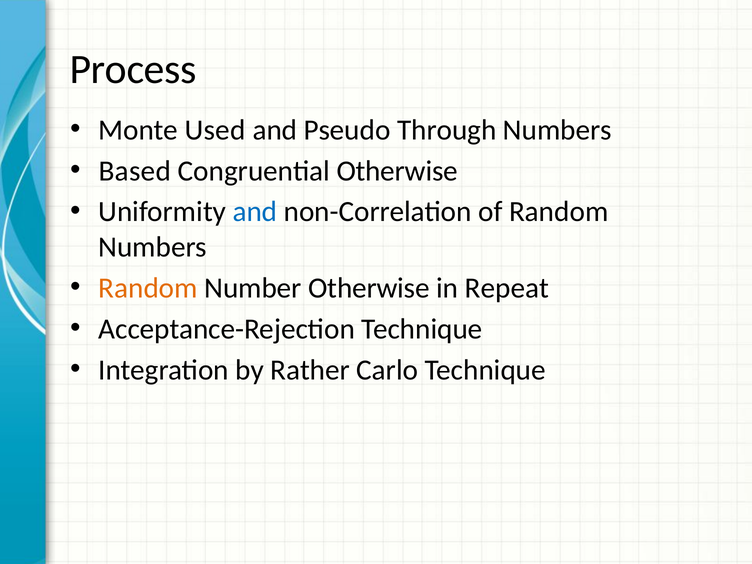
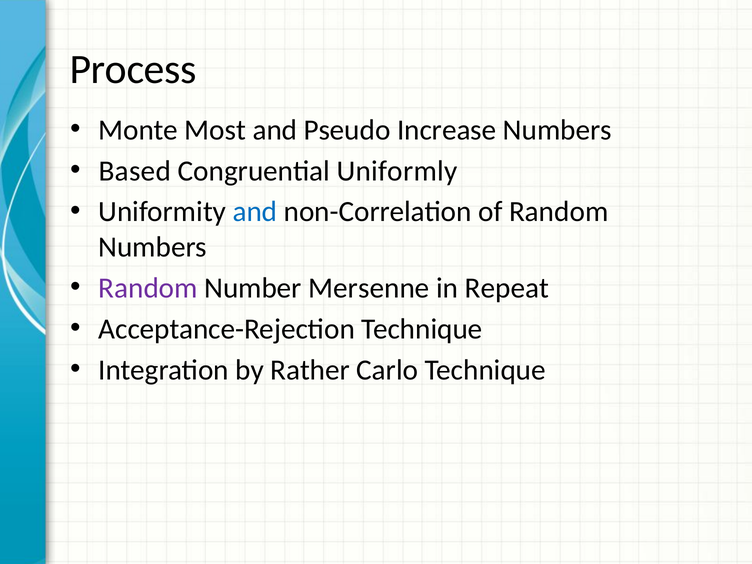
Used: Used -> Most (215, 130)
Through: Through -> Increase (447, 130)
Congruential Otherwise: Otherwise -> Uniformly (397, 171)
Random colour: orange -> purple (148, 288)
Number Otherwise: Otherwise -> Mersenne (369, 288)
